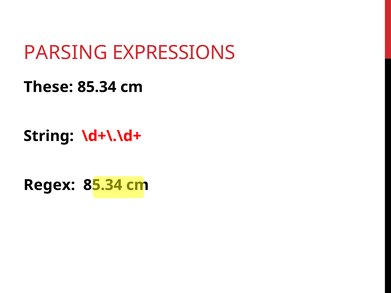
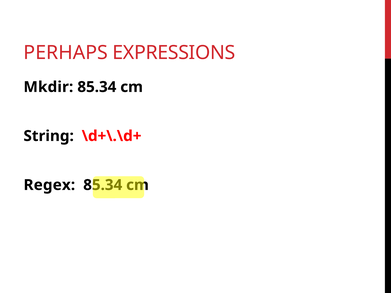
PARSING: PARSING -> PERHAPS (66, 53)
These: These -> Mkdir (48, 87)
